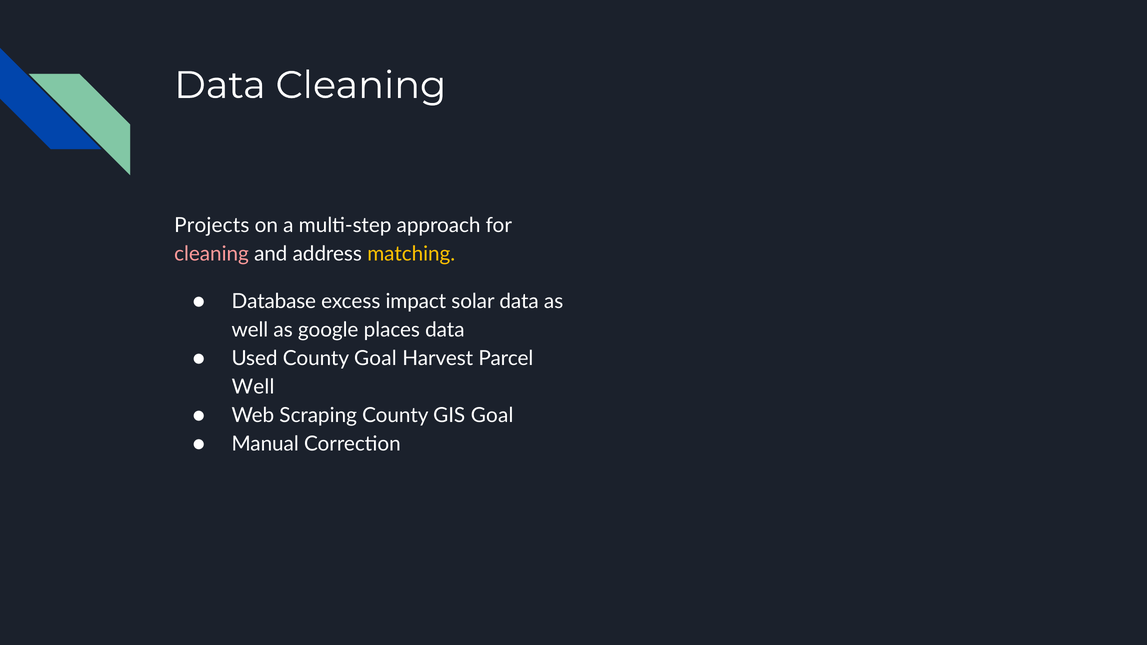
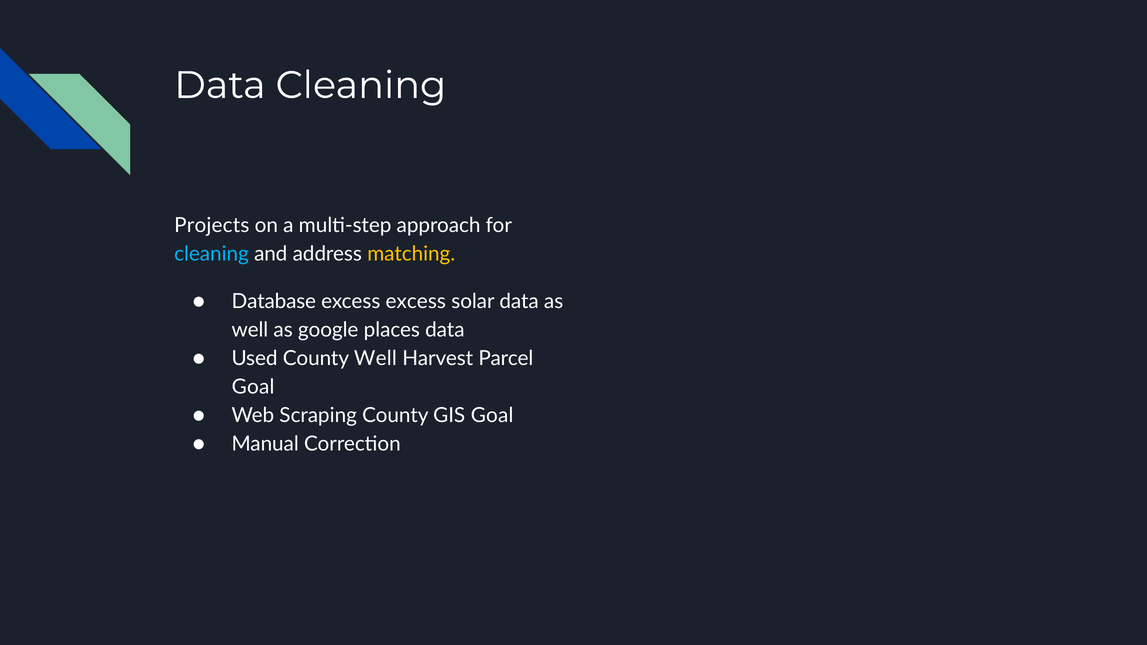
cleaning colour: pink -> light blue (212, 254)
excess impact: impact -> excess (416, 302)
County Goal: Goal -> Well (375, 359)
Well: Well -> Goal (253, 387)
